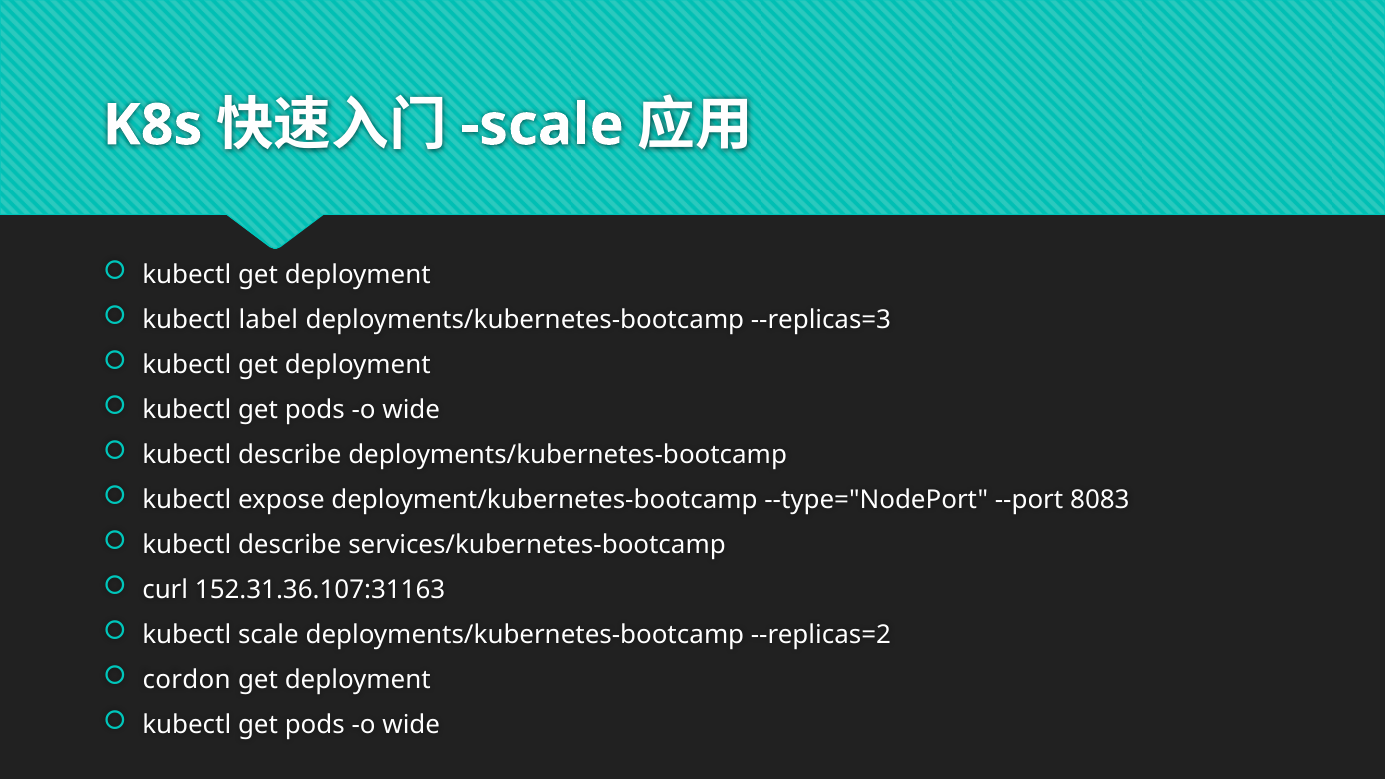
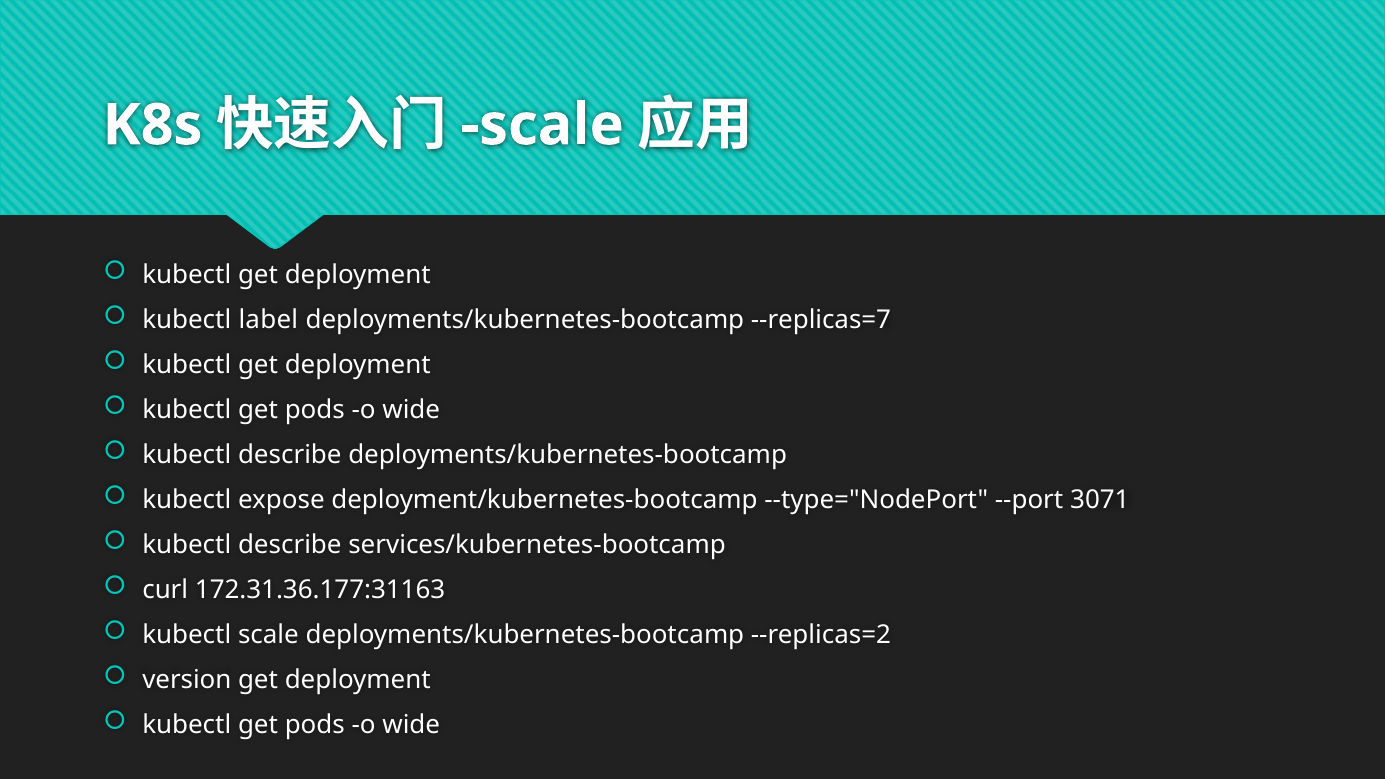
--replicas=3: --replicas=3 -> --replicas=7 (821, 320)
8083: 8083 -> 3071 (1100, 500)
152.31.36.107:31163: 152.31.36.107:31163 -> 172.31.36.177:31163 (320, 590)
cordon: cordon -> version (187, 680)
